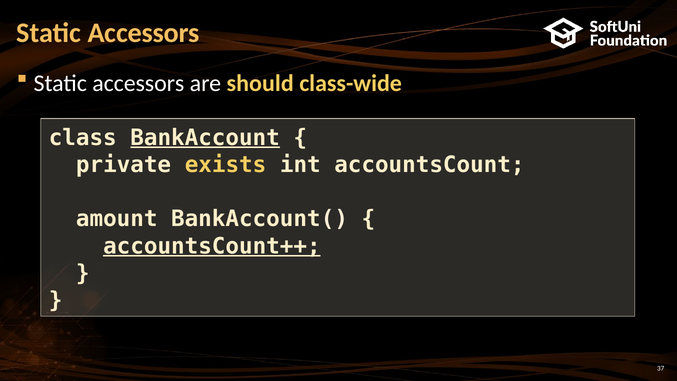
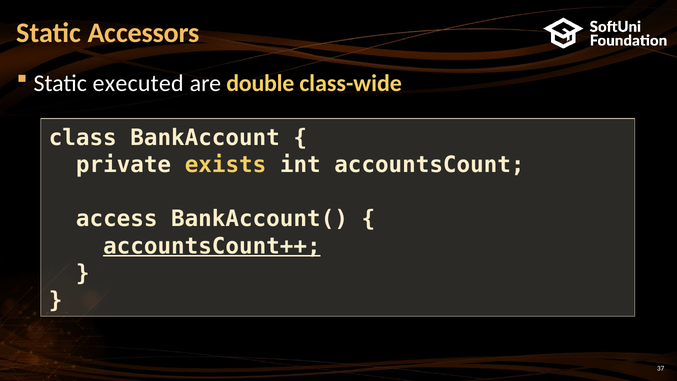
accessors: accessors -> executed (138, 83)
should: should -> double (260, 83)
BankAccount underline: present -> none (205, 138)
amount: amount -> access (117, 219)
